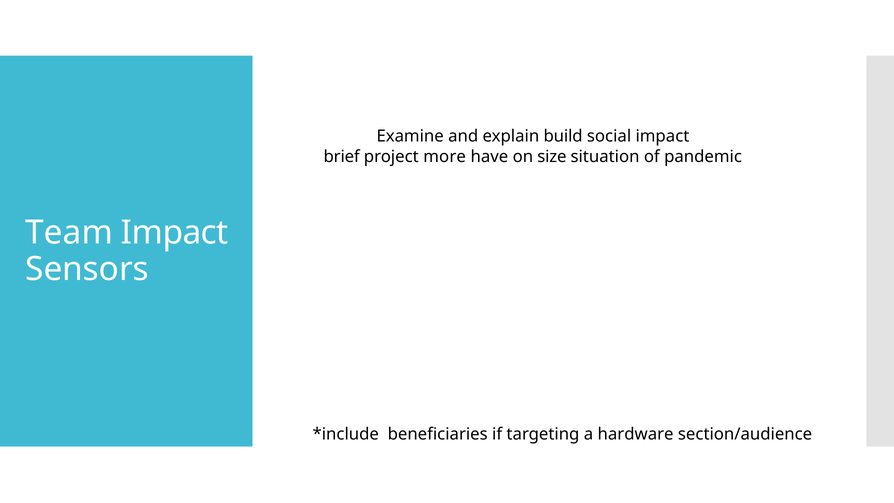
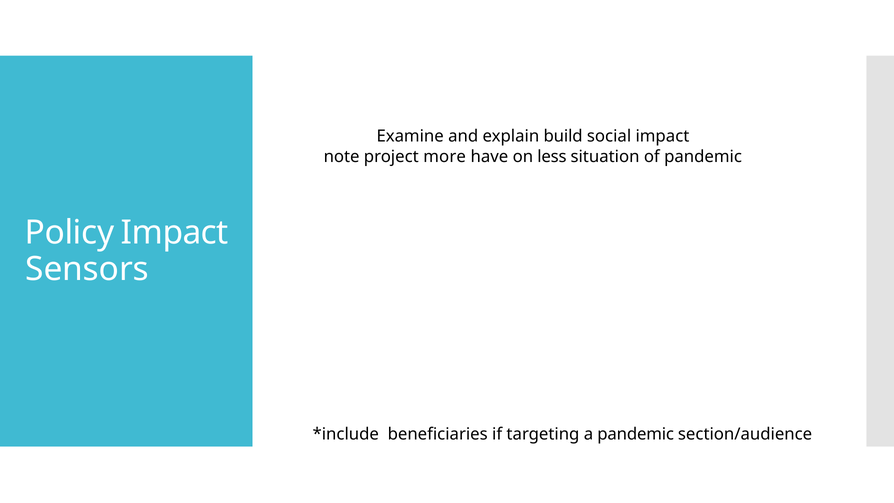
brief: brief -> note (342, 157)
size: size -> less (552, 157)
Team: Team -> Policy (69, 233)
a hardware: hardware -> pandemic (636, 434)
